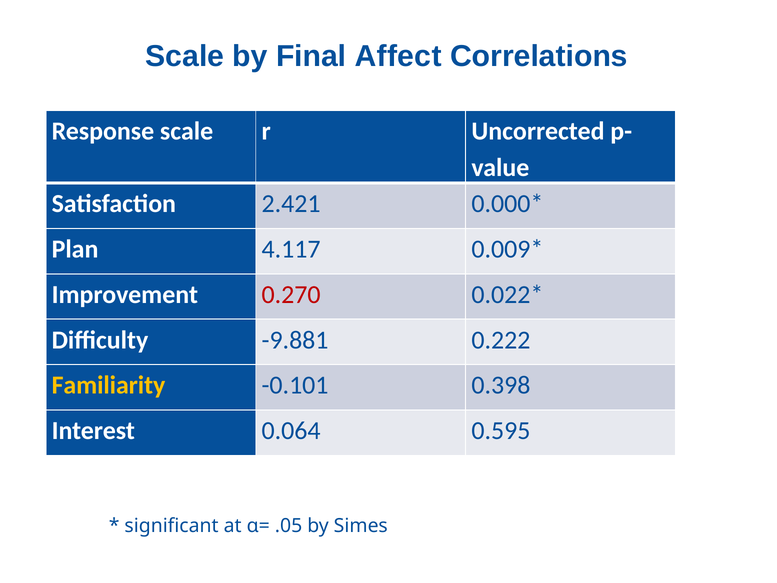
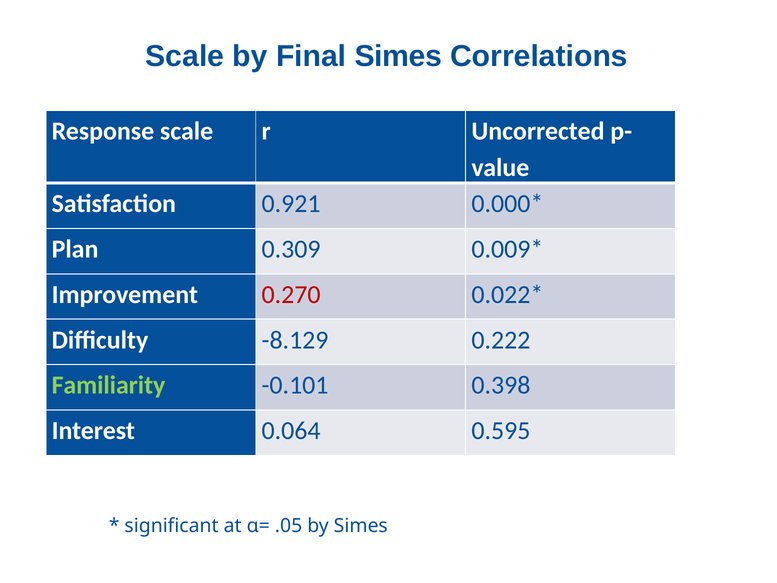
Final Affect: Affect -> Simes (398, 56)
2.421: 2.421 -> 0.921 (291, 204)
4.117: 4.117 -> 0.309 (291, 249)
-9.881: -9.881 -> -8.129 (295, 340)
Familiarity colour: yellow -> light green (108, 385)
